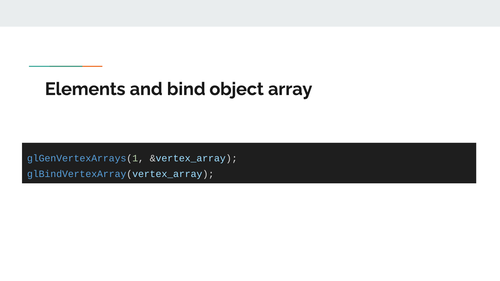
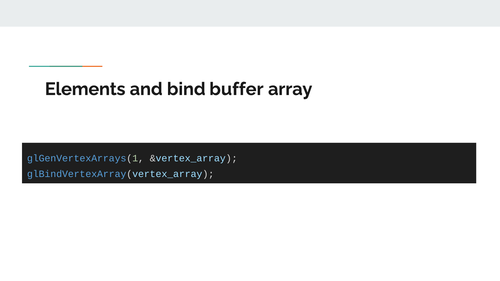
object: object -> buffer (236, 89)
